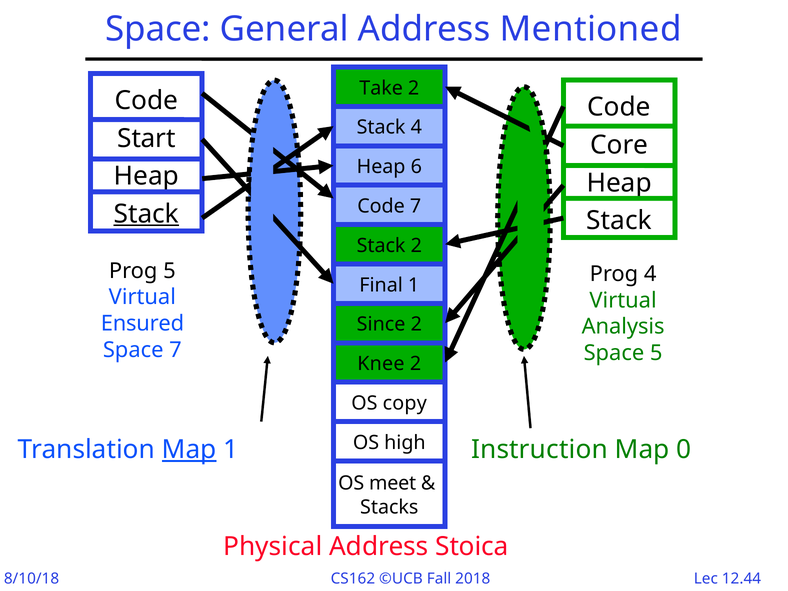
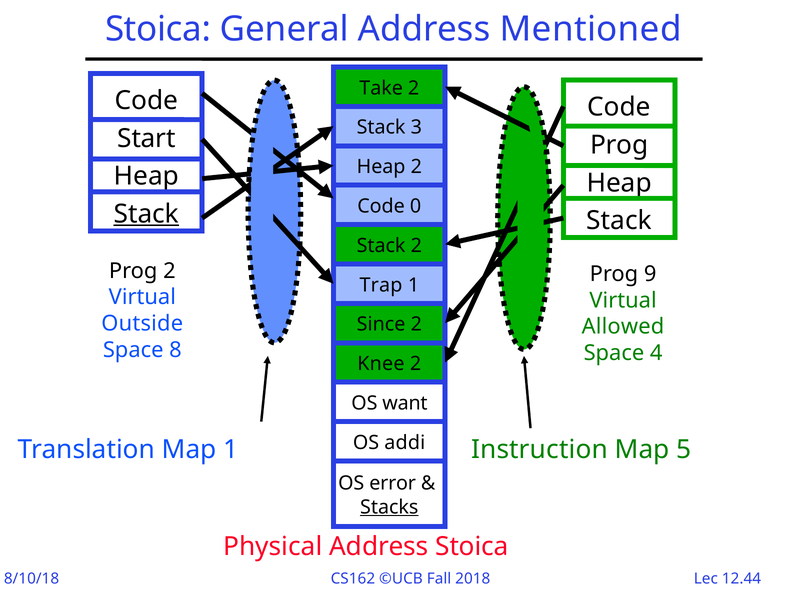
Space: Space -> Stoica (158, 29)
Stack 4: 4 -> 3 (416, 127)
Core: Core -> Prog (619, 145)
Heap 6: 6 -> 2 (416, 167)
Code 7: 7 -> 0 (416, 206)
Prog 5: 5 -> 2 (169, 271)
Prog 4: 4 -> 9 (650, 274)
Final: Final -> Trap (381, 285)
Ensured: Ensured -> Outside (142, 324)
Analysis: Analysis -> Allowed (623, 327)
Space 7: 7 -> 8 (175, 350)
Space 5: 5 -> 4 (656, 353)
copy: copy -> want (405, 403)
high: high -> addi (405, 443)
Map underline: present -> none (189, 450)
0: 0 -> 5 (684, 450)
meet: meet -> error (393, 483)
Stacks underline: none -> present (389, 507)
